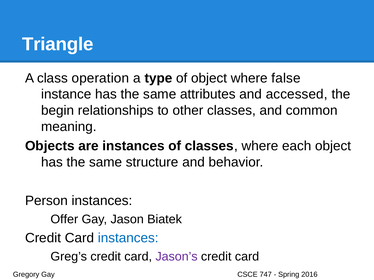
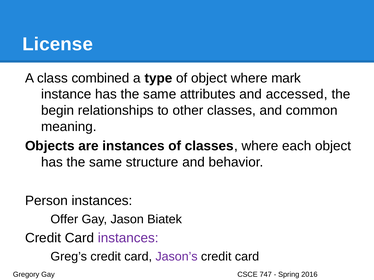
Triangle: Triangle -> License (58, 44)
operation: operation -> combined (100, 78)
false: false -> mark (286, 78)
instances colour: blue -> purple (128, 238)
